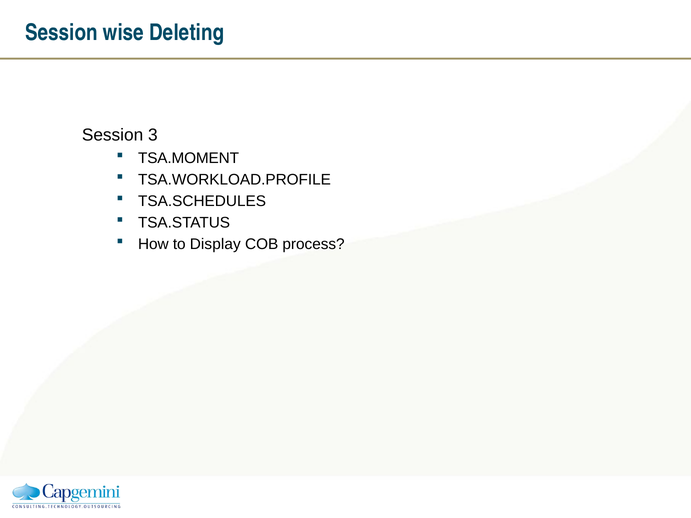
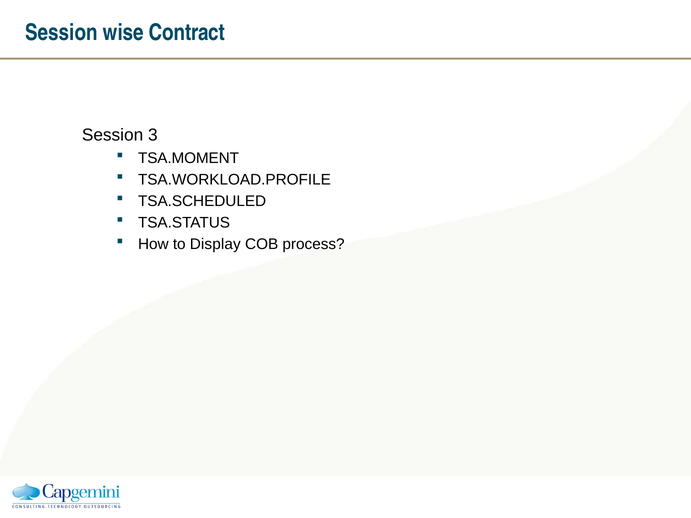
Deleting: Deleting -> Contract (187, 33)
TSA.SCHEDULES: TSA.SCHEDULES -> TSA.SCHEDULED (202, 201)
